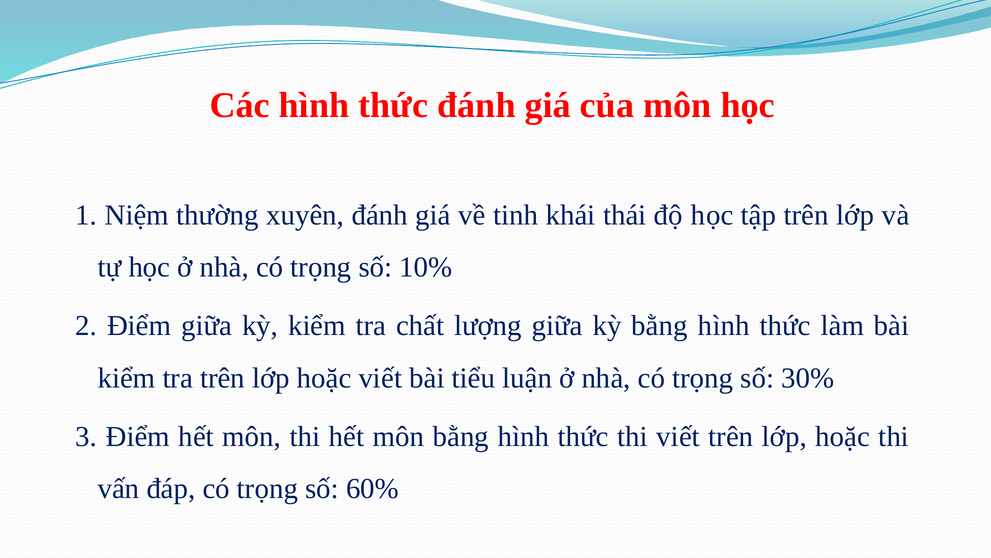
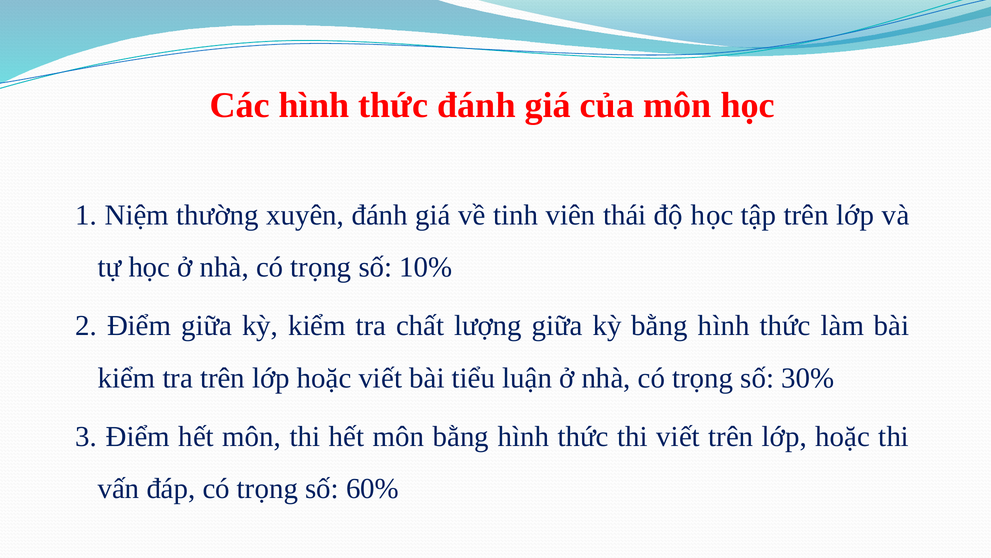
khái: khái -> viên (571, 215)
